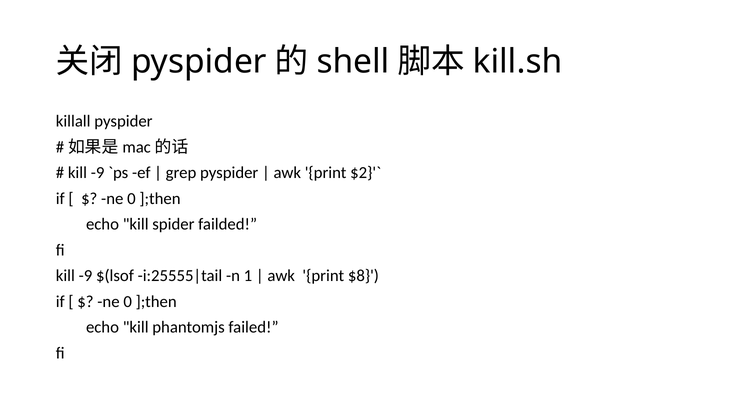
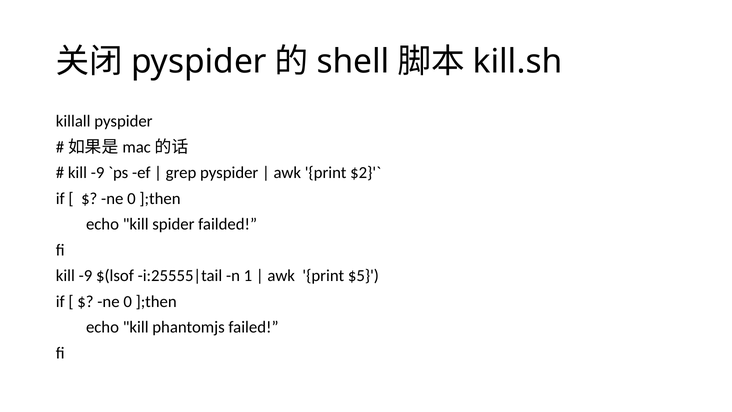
$8: $8 -> $5 (363, 276)
